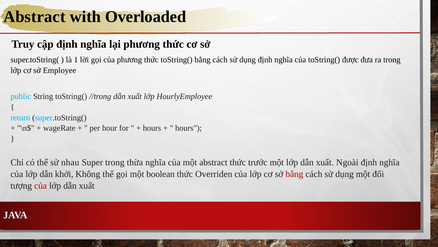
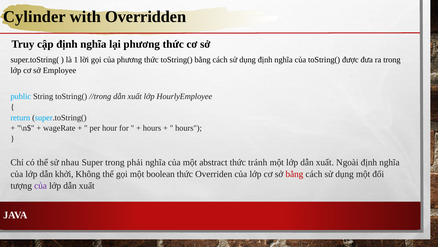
Abstract: Abstract -> Cylinder (35, 17)
Overloaded: Overloaded -> Overridden (146, 17)
thừa: thừa -> phải (135, 162)
trước: trước -> tránh (258, 162)
của colour: red -> purple (41, 185)
